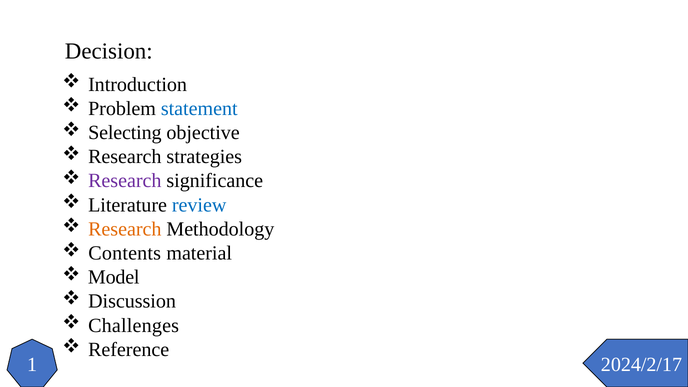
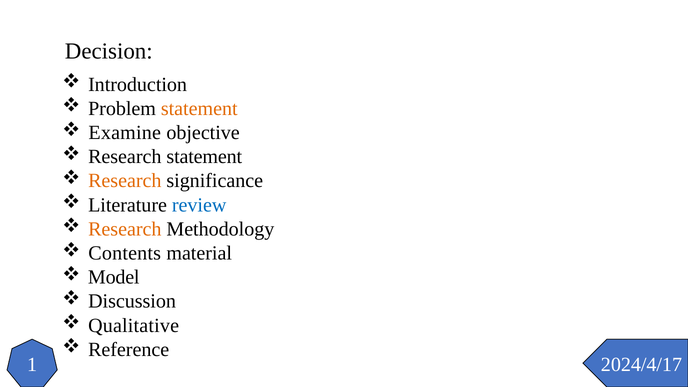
statement colour: blue -> orange (199, 109)
Selecting: Selecting -> Examine (125, 133)
Research strategies: strategies -> statement (204, 157)
Research colour: purple -> orange (125, 181)
Challenges: Challenges -> Qualitative (134, 325)
2024/2/17: 2024/2/17 -> 2024/4/17 (641, 364)
